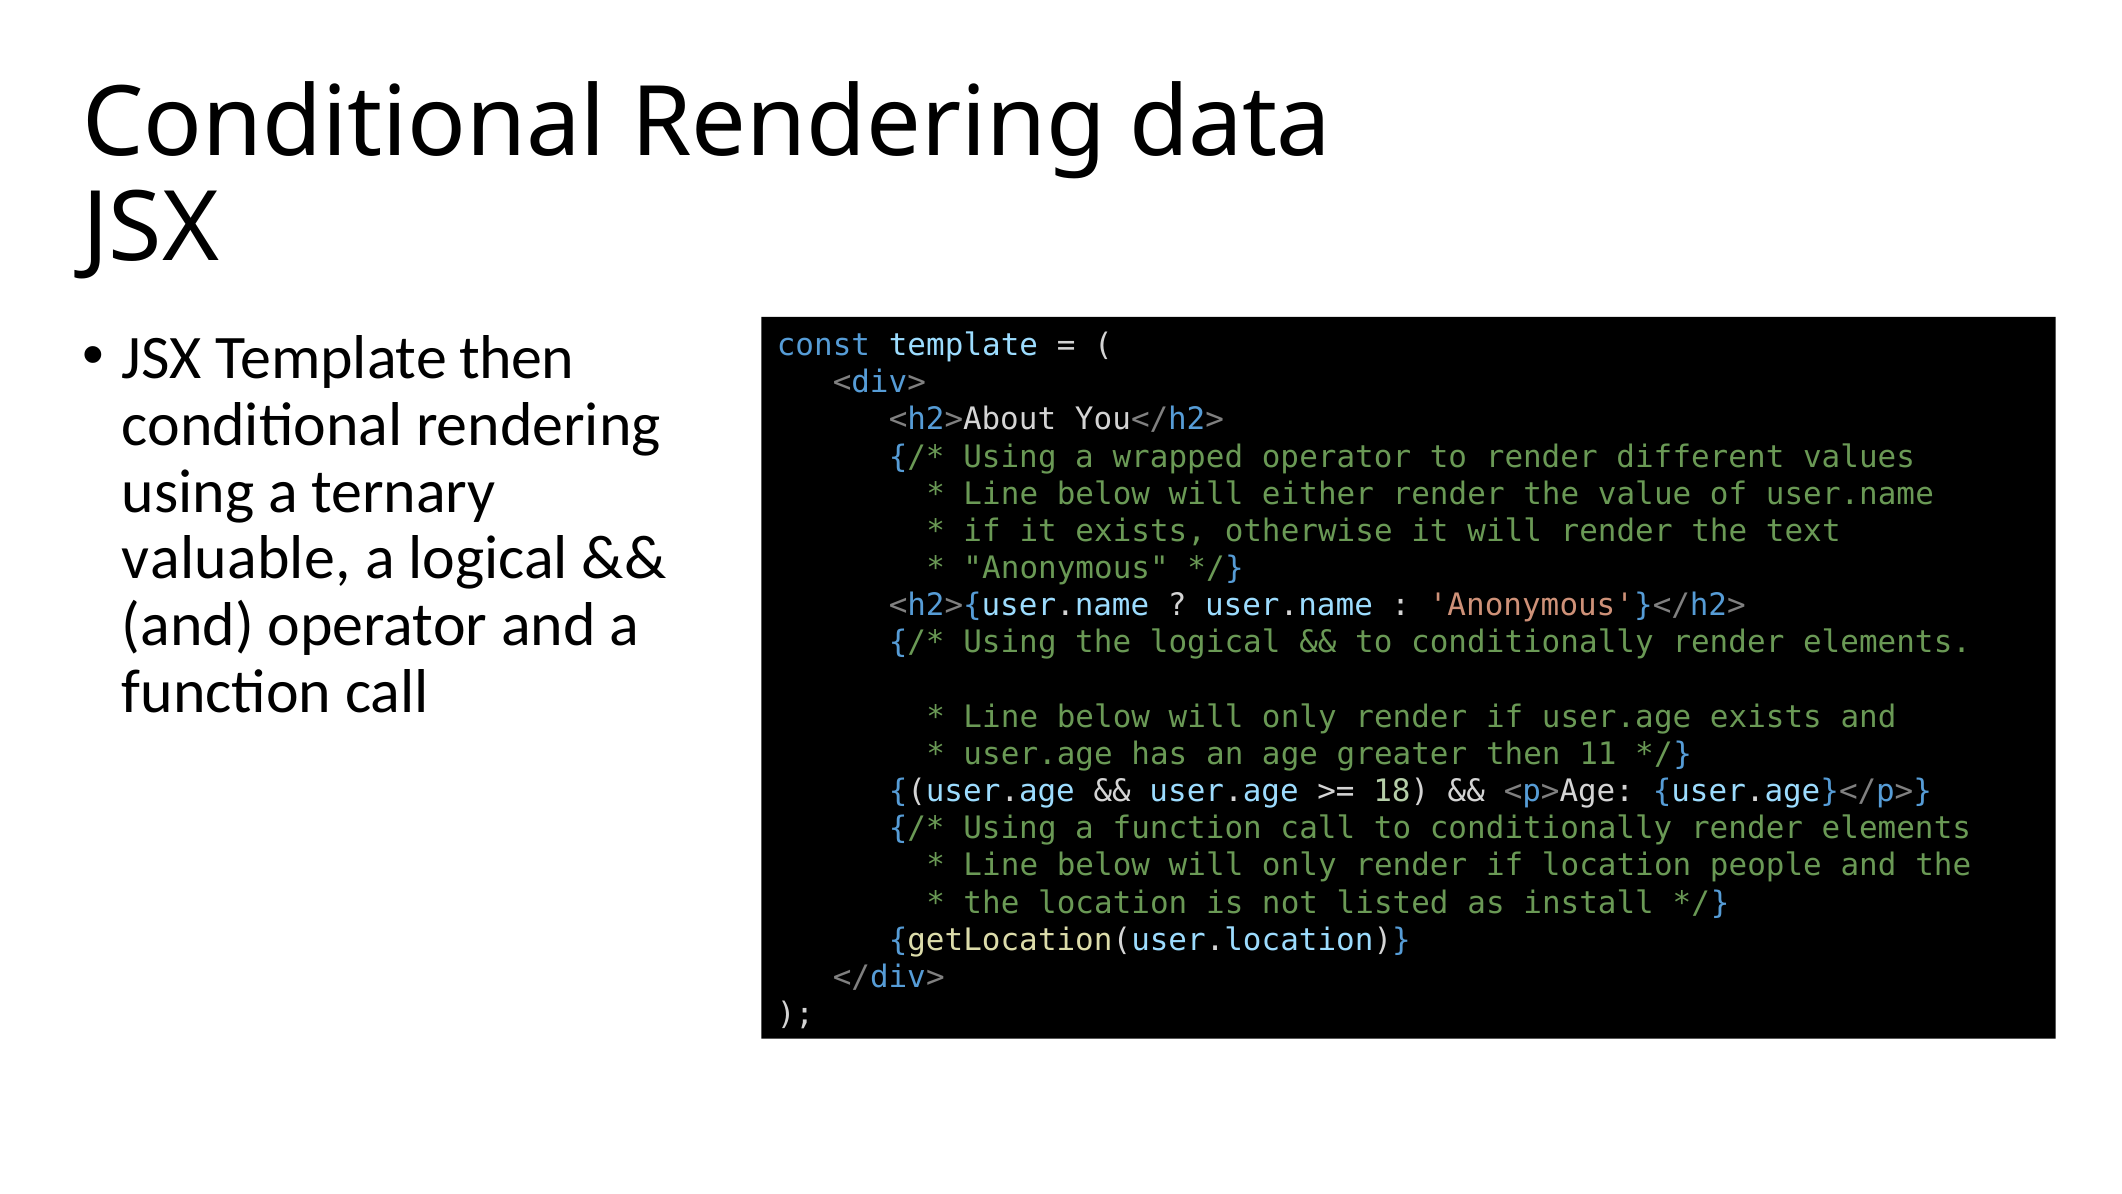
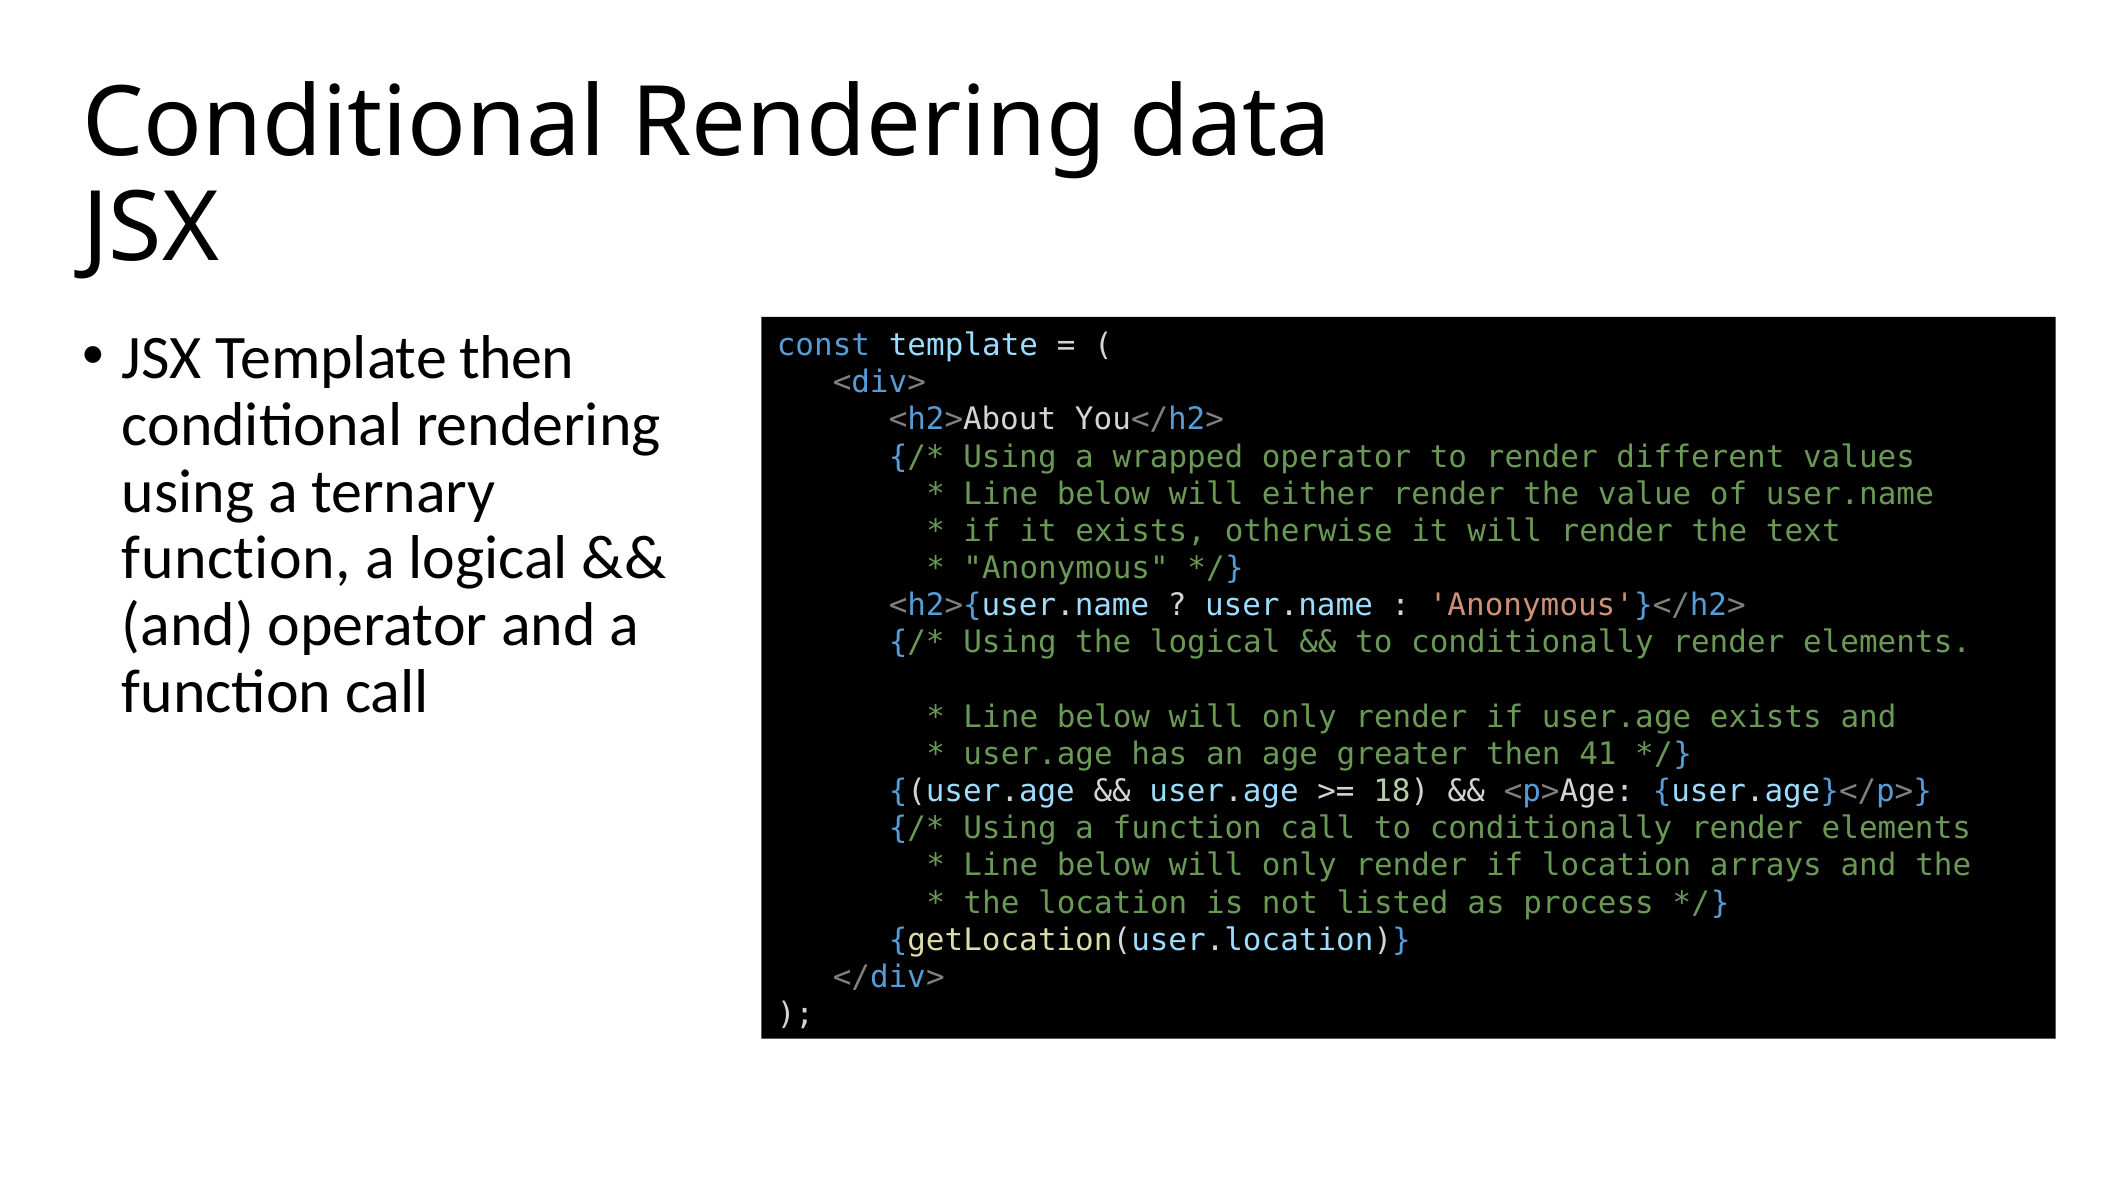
valuable: valuable -> function (236, 558)
11: 11 -> 41 (1598, 754)
people: people -> arrays (1766, 865)
install: install -> process (1589, 903)
